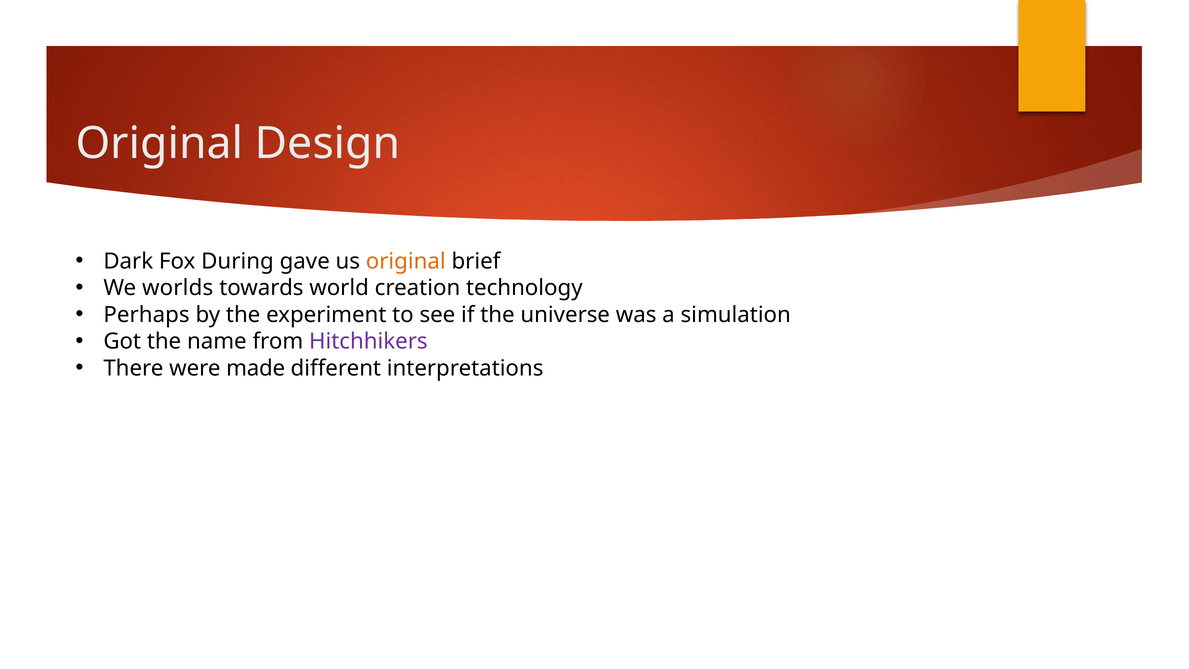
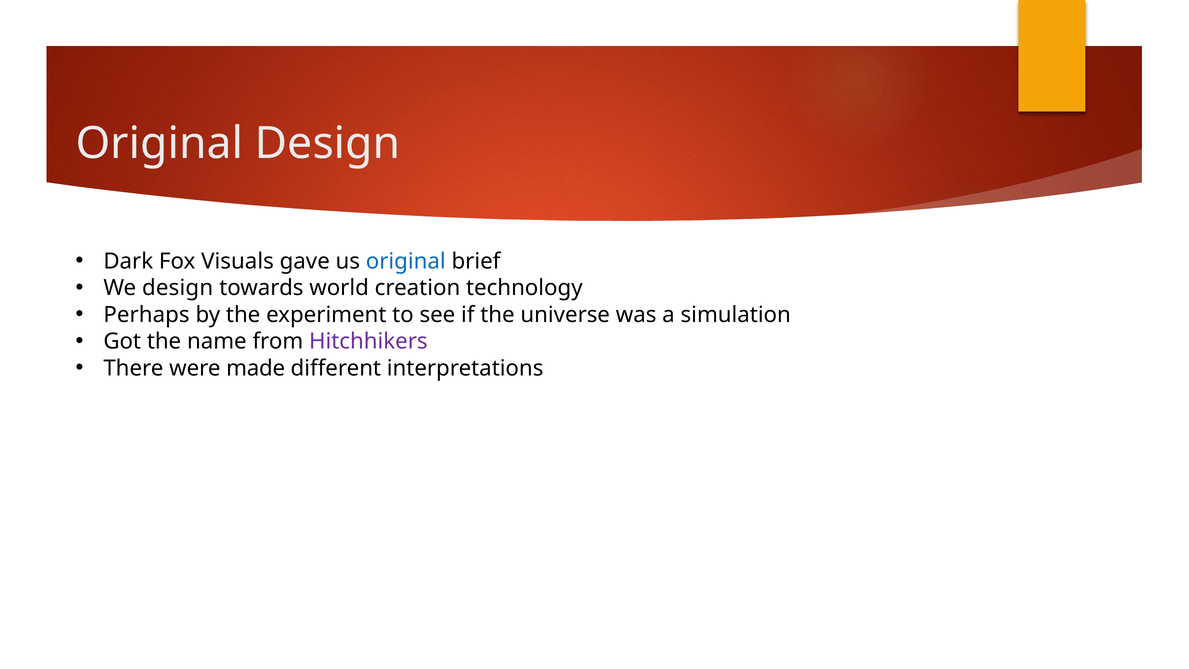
During: During -> Visuals (237, 261)
original colour: orange -> blue (406, 261)
We worlds: worlds -> design (178, 288)
